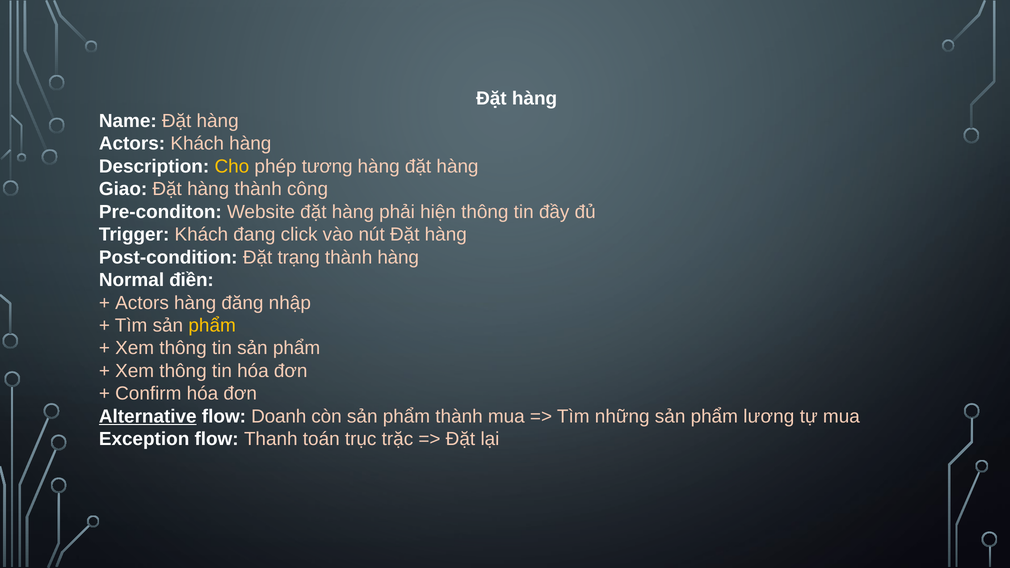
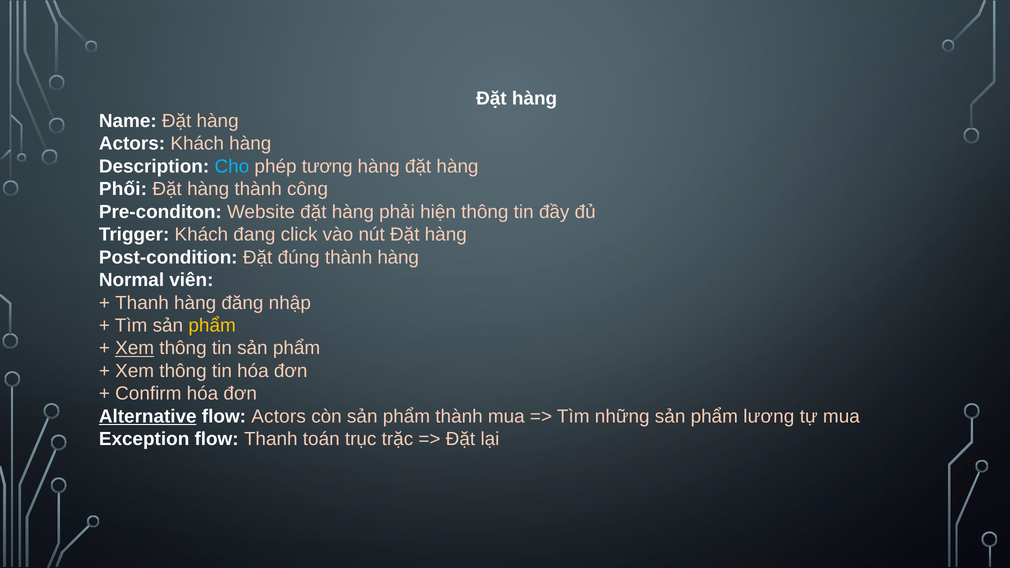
Cho colour: yellow -> light blue (232, 166)
Giao: Giao -> Phối (123, 189)
trạng: trạng -> đúng (299, 257)
điền: điền -> viên (191, 280)
Actors: Actors -> Thanh (142, 303)
Xem underline: none -> present (135, 348)
flow Doanh: Doanh -> Actors (279, 416)
